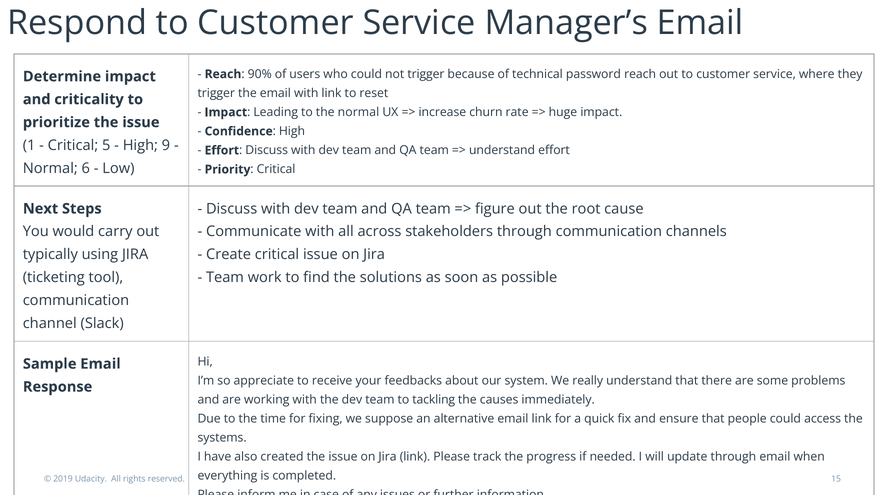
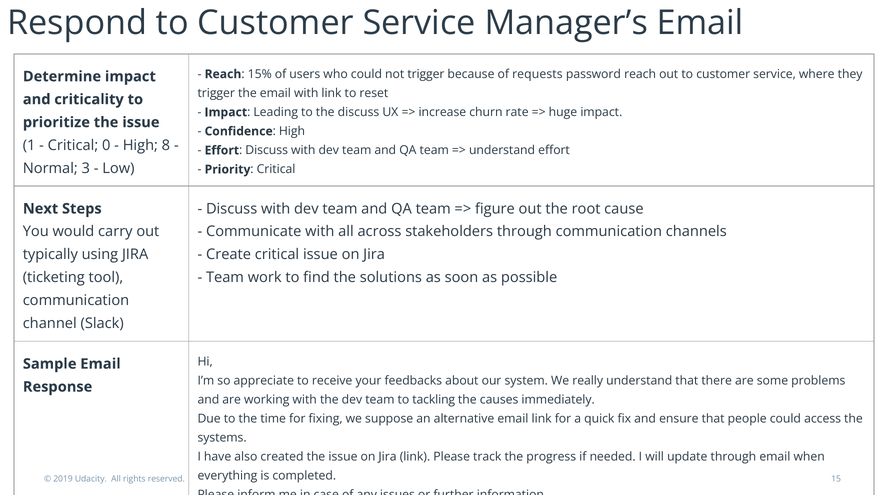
90%: 90% -> 15% (260, 74)
technical: technical -> requests (537, 74)
the normal: normal -> discuss (359, 112)
5: 5 -> 0 (106, 145)
9: 9 -> 8 (166, 145)
6: 6 -> 3 (86, 168)
